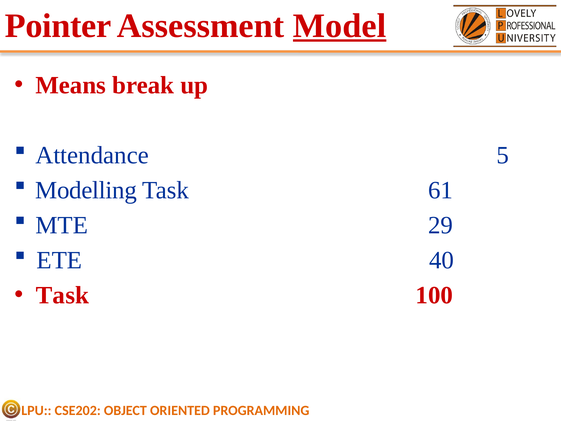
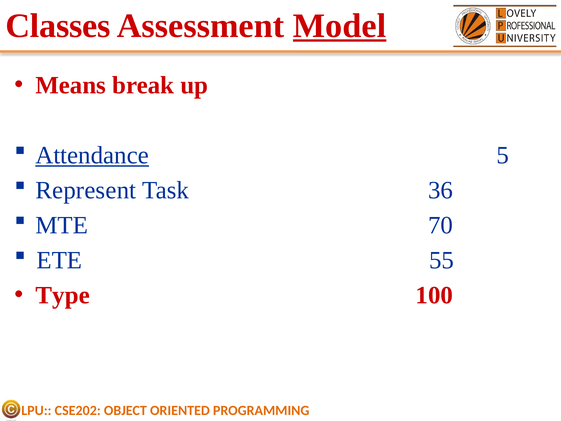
Pointer: Pointer -> Classes (58, 26)
Attendance underline: none -> present (92, 155)
Modelling: Modelling -> Represent (86, 190)
61: 61 -> 36 (441, 190)
29: 29 -> 70 (441, 225)
40: 40 -> 55 (442, 260)
Task: Task -> Type (63, 295)
